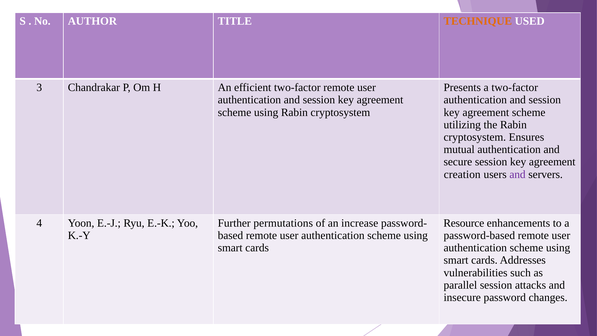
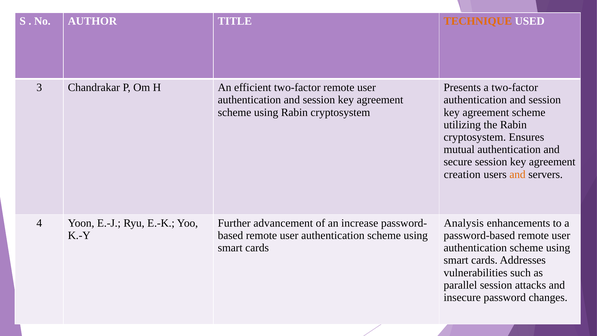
and colour: purple -> orange (518, 174)
permutations: permutations -> advancement (283, 223)
Resource: Resource -> Analysis (464, 223)
